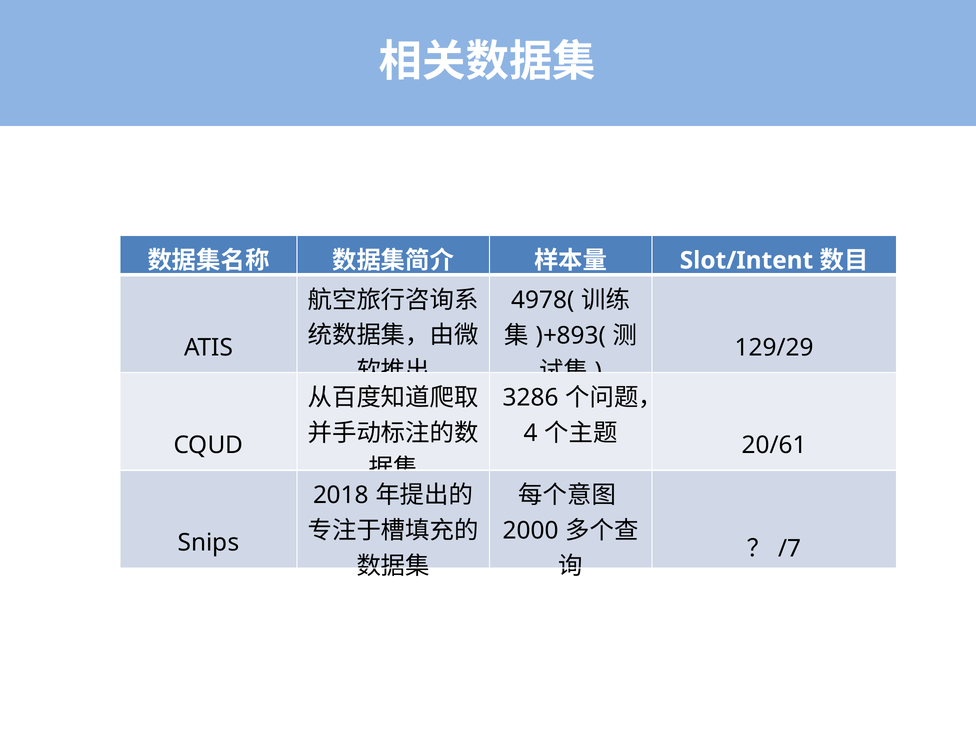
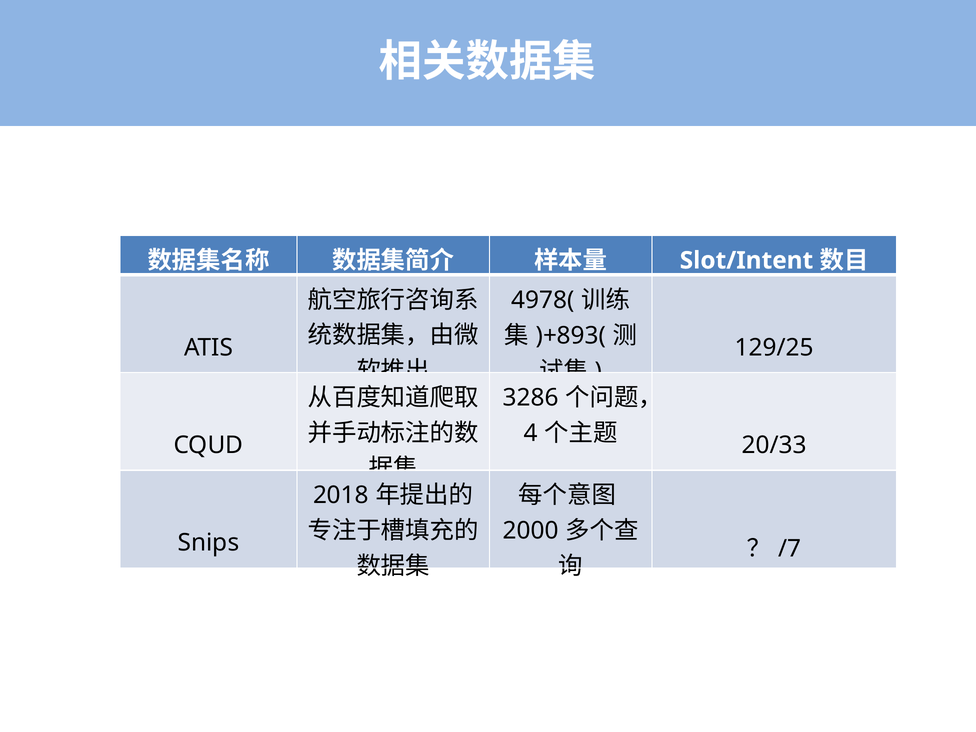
129/29: 129/29 -> 129/25 (774, 348)
20/61: 20/61 -> 20/33 (774, 445)
